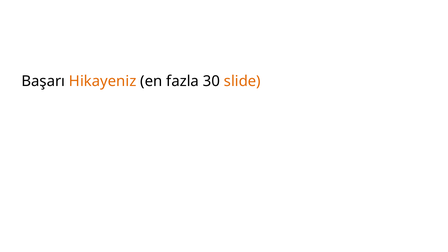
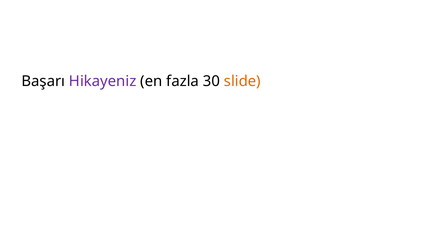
Hikayeniz colour: orange -> purple (103, 81)
